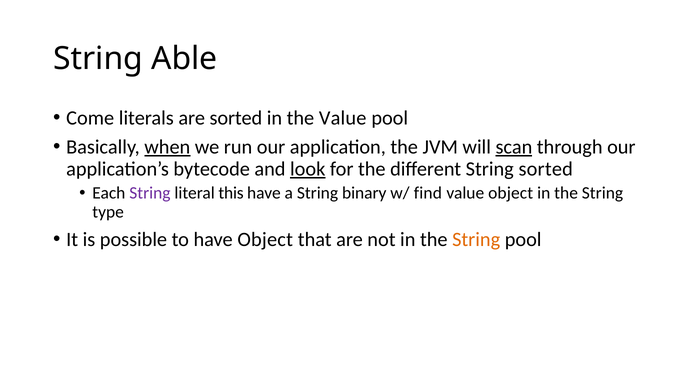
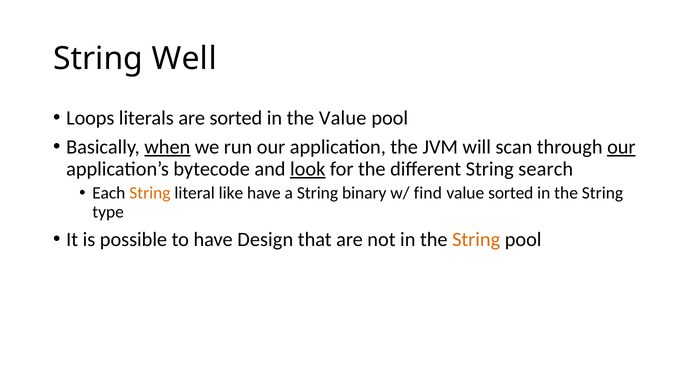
Able: Able -> Well (184, 59)
Come: Come -> Loops (90, 118)
scan underline: present -> none (514, 147)
our underline: none -> present (621, 147)
String sorted: sorted -> search (546, 169)
String colour: purple -> orange (150, 193)
this: this -> like (231, 193)
value object: object -> sorted (511, 193)
have Object: Object -> Design (265, 239)
